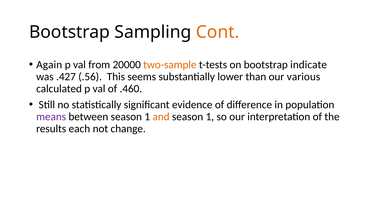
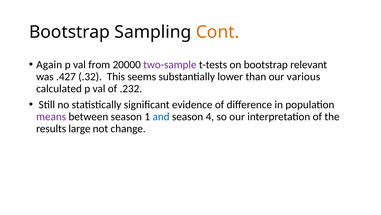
two-sample colour: orange -> purple (170, 64)
indicate: indicate -> relevant (309, 64)
.56: .56 -> .32 (90, 76)
.460: .460 -> .232 (131, 88)
and colour: orange -> blue (161, 116)
1: 1 -> 4 (210, 116)
each: each -> large (80, 128)
